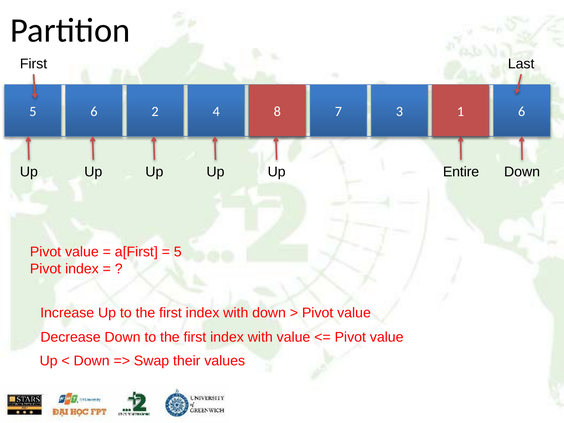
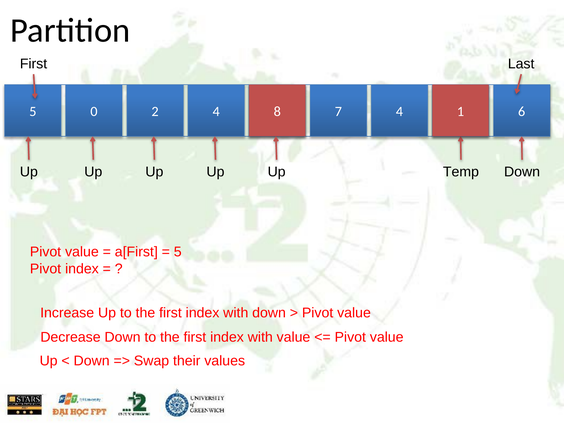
5 6: 6 -> 0 (94, 111)
7 3: 3 -> 4 (399, 111)
Entire: Entire -> Temp (461, 172)
